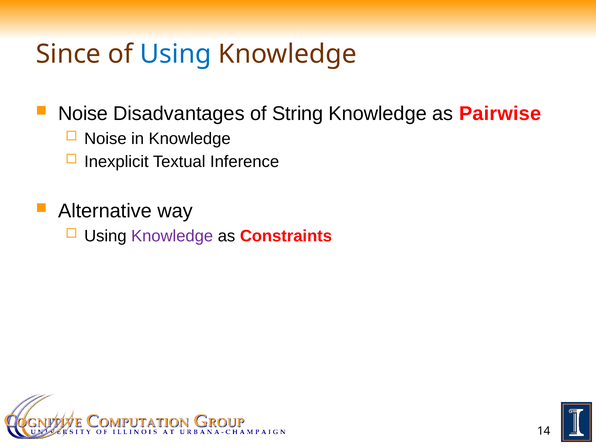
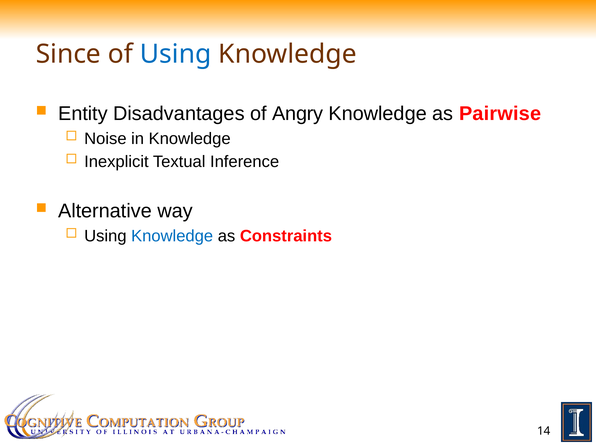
Noise: Noise -> Entity (83, 114)
String: String -> Angry (298, 114)
Knowledge colour: purple -> blue (172, 236)
